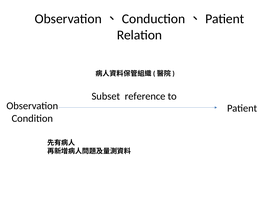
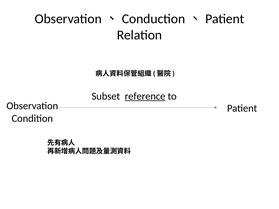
reference underline: none -> present (145, 96)
